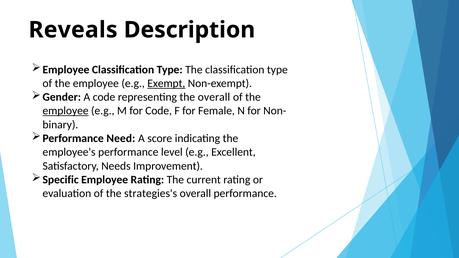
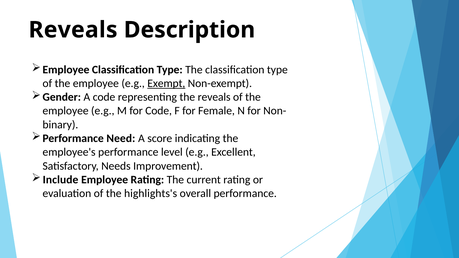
the overall: overall -> reveals (214, 97)
employee underline: present -> none (66, 111)
Specific: Specific -> Include (61, 180)
strategies's: strategies's -> highlights's (151, 194)
